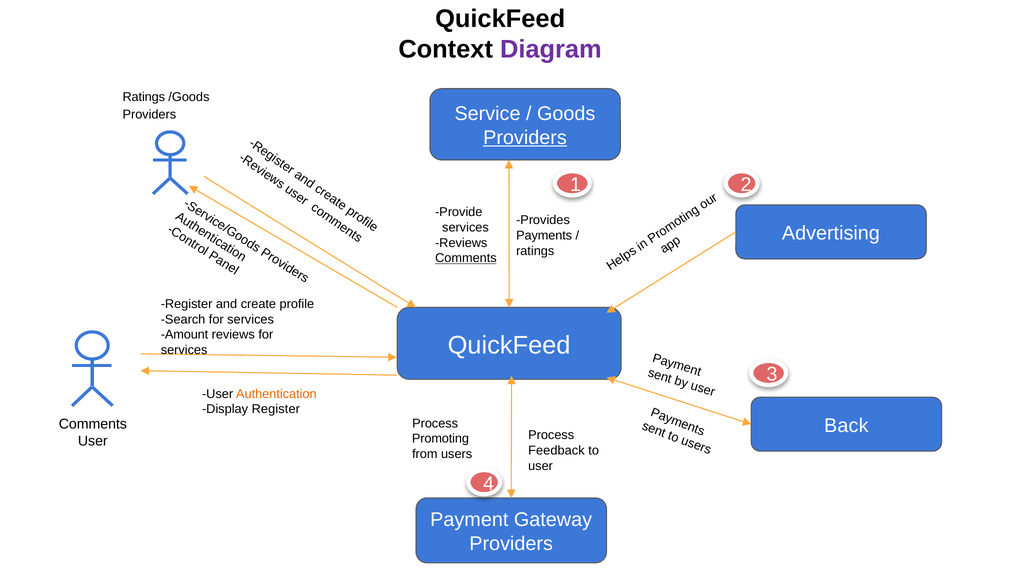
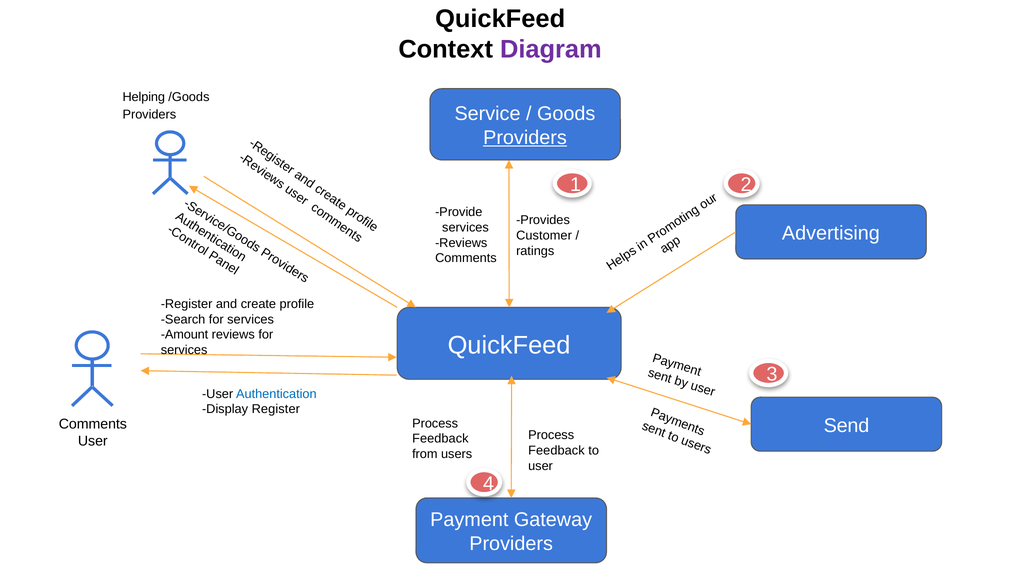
Ratings: Ratings -> Helping (144, 97)
Payments: Payments -> Customer (544, 235)
Comments underline: present -> none (466, 258)
Authentication colour: orange -> blue (276, 394)
Back: Back -> Send (846, 425)
Promoting: Promoting -> Feedback (440, 438)
